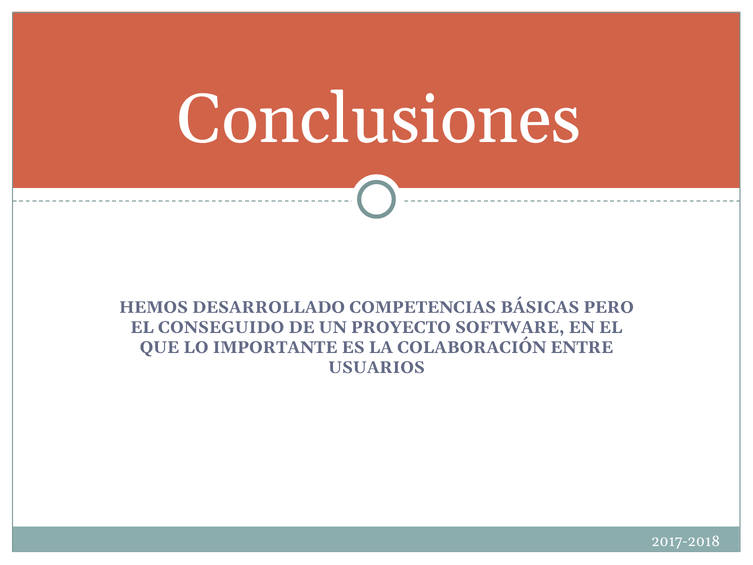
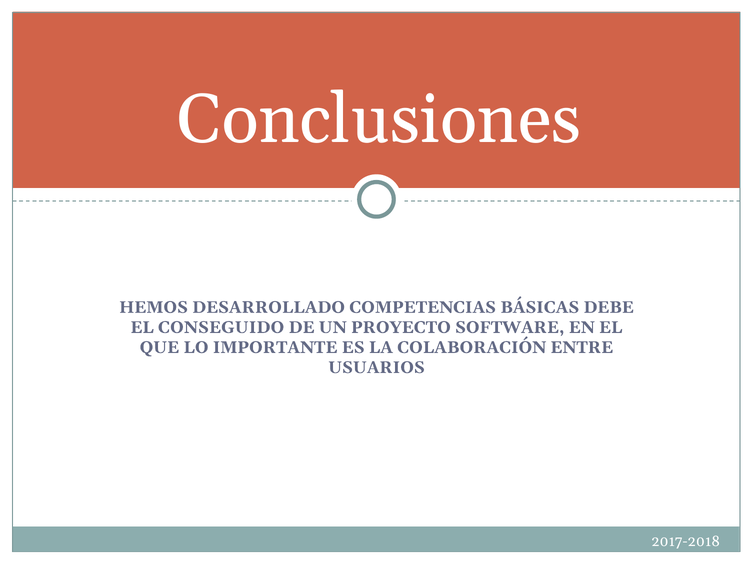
PERO: PERO -> DEBE (609, 307)
